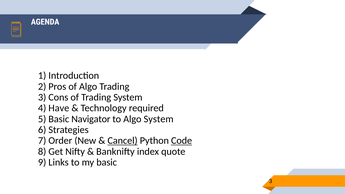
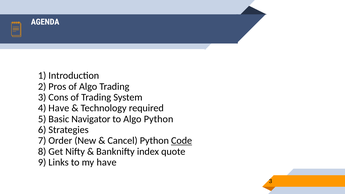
Algo System: System -> Python (159, 119)
Cancel underline: present -> none (123, 141)
my basic: basic -> have (107, 162)
